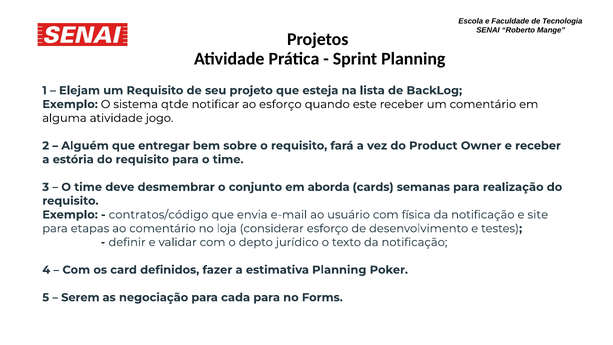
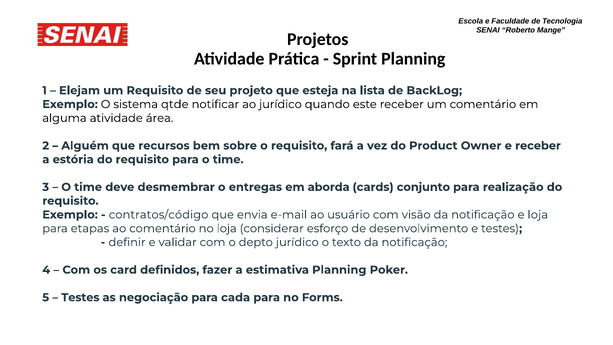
ao esforço: esforço -> jurídico (280, 104)
jogo: jogo -> área (160, 118)
entregar: entregar -> recursos (164, 146)
conjunto: conjunto -> entregas (255, 187)
semanas: semanas -> conjunto (423, 187)
física: física -> visão (416, 215)
e site: site -> loja (538, 215)
Serem: Serem -> Testes (80, 297)
